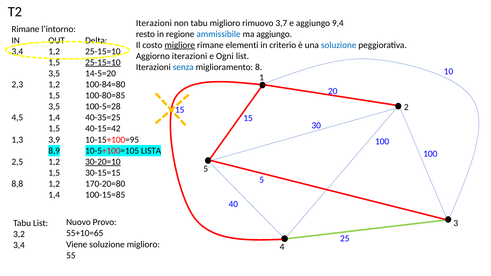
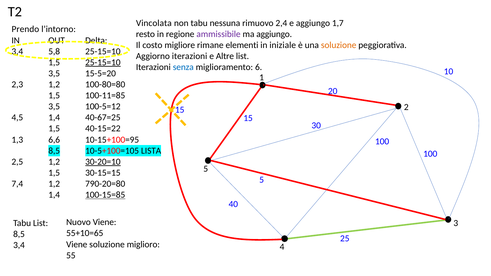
Iterazioni: Iterazioni -> Vincolata (154, 23)
tabu miglioro: miglioro -> nessuna (225, 23)
3,7: 3,7 -> 2,4 (281, 23)
9,4: 9,4 -> 1,7 (338, 23)
Rimane: Rimane -> Prendo (25, 29)
ammissibile colour: blue -> purple (219, 34)
migliore underline: present -> none (180, 45)
criterio: criterio -> iniziale (283, 45)
soluzione colour: blue -> orange (339, 45)
1,2: 1,2 -> 5,8 (54, 51)
Ogni: Ogni -> Altre (225, 56)
8: 8 -> 6 (259, 67)
14-5=20: 14-5=20 -> 15-5=20 (101, 73)
100-84=80: 100-84=80 -> 100-80=80 (105, 85)
100-80=85: 100-80=85 -> 100-11=85 (105, 96)
100-5=28: 100-5=28 -> 100-5=12 (103, 107)
40-35=25: 40-35=25 -> 40-67=25 (103, 118)
40-15=42: 40-15=42 -> 40-15=22 (103, 129)
3,9: 3,9 -> 6,6 (54, 140)
8,9: 8,9 -> 8,5 (54, 151)
8,8: 8,8 -> 7,4 (17, 184)
170-20=80: 170-20=80 -> 790-20=80 (105, 184)
100-15=85 underline: none -> present (105, 195)
Nuovo Provo: Provo -> Viene (105, 222)
3,2: 3,2 -> 8,5 (19, 234)
